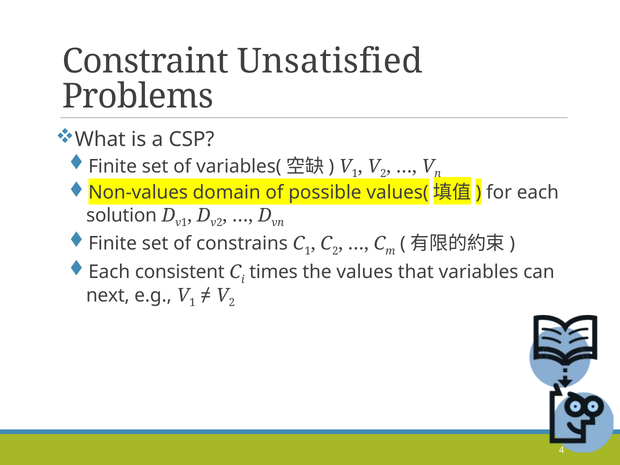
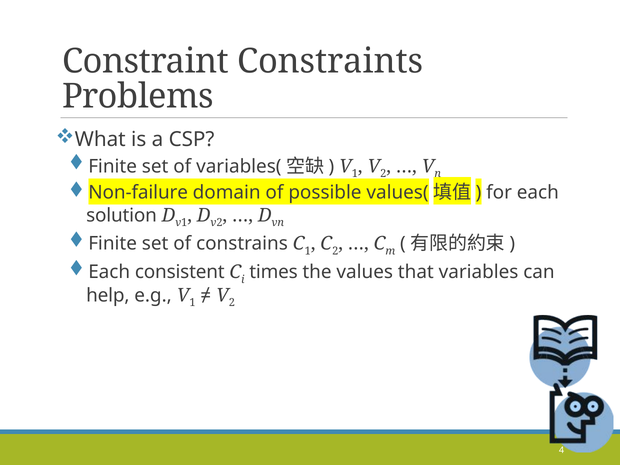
Unsatisfied: Unsatisfied -> Constraints (330, 61)
Non-values: Non-values -> Non-failure (138, 193)
next: next -> help (108, 295)
